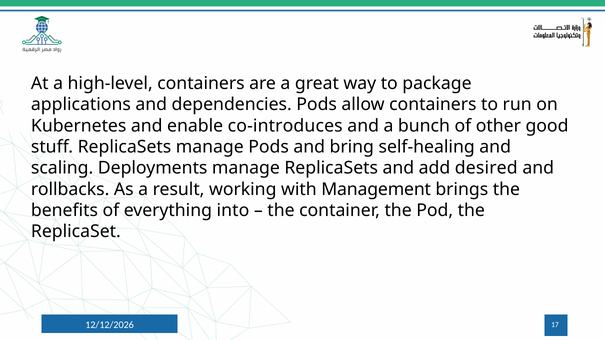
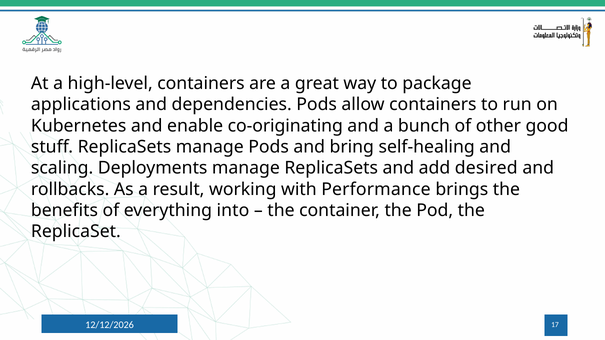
co-introduces: co-introduces -> co-originating (285, 126)
Management: Management -> Performance (376, 189)
